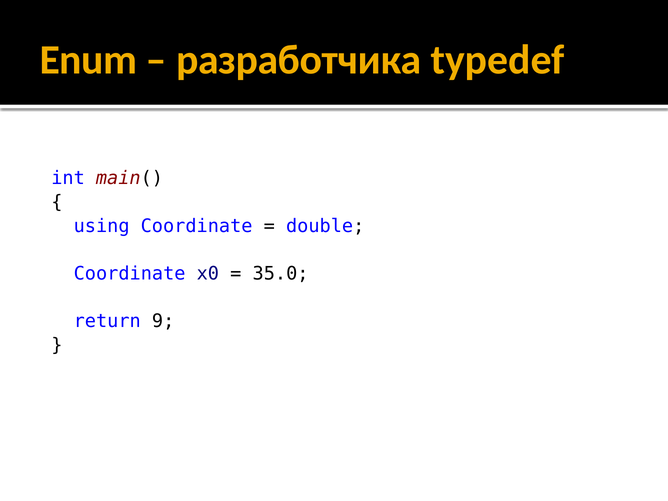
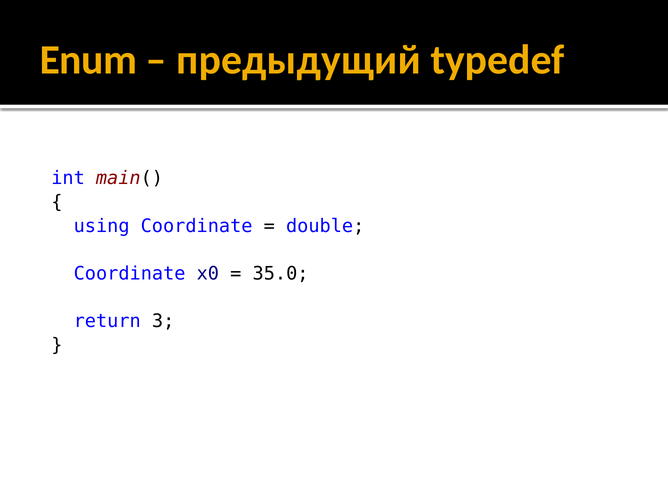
разработчика: разработчика -> предыдущий (298, 60)
9: 9 -> 3 (163, 321)
